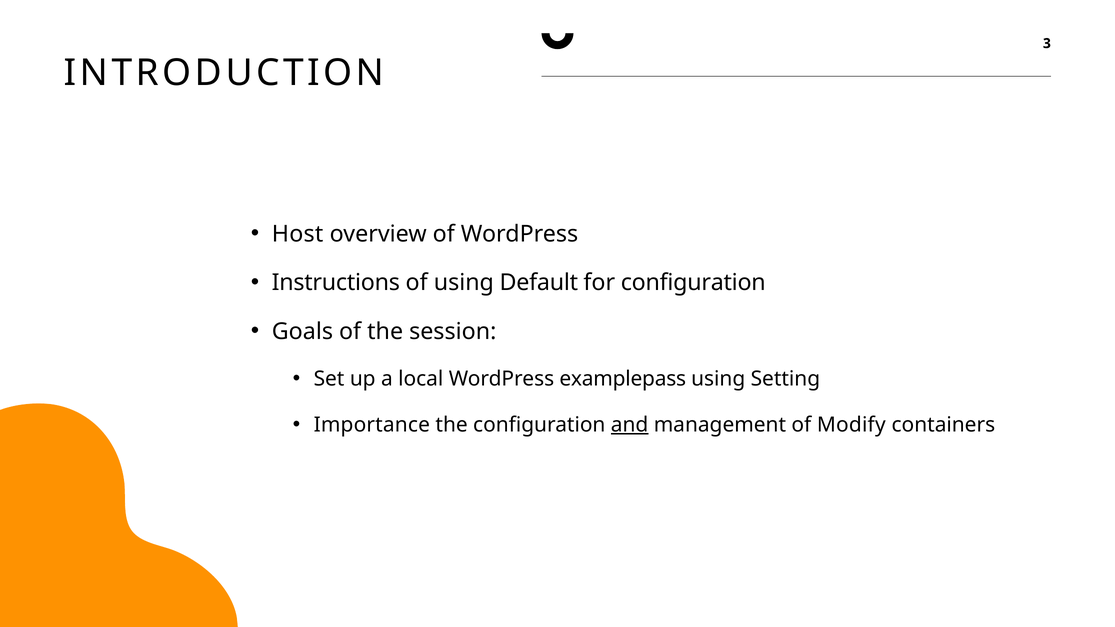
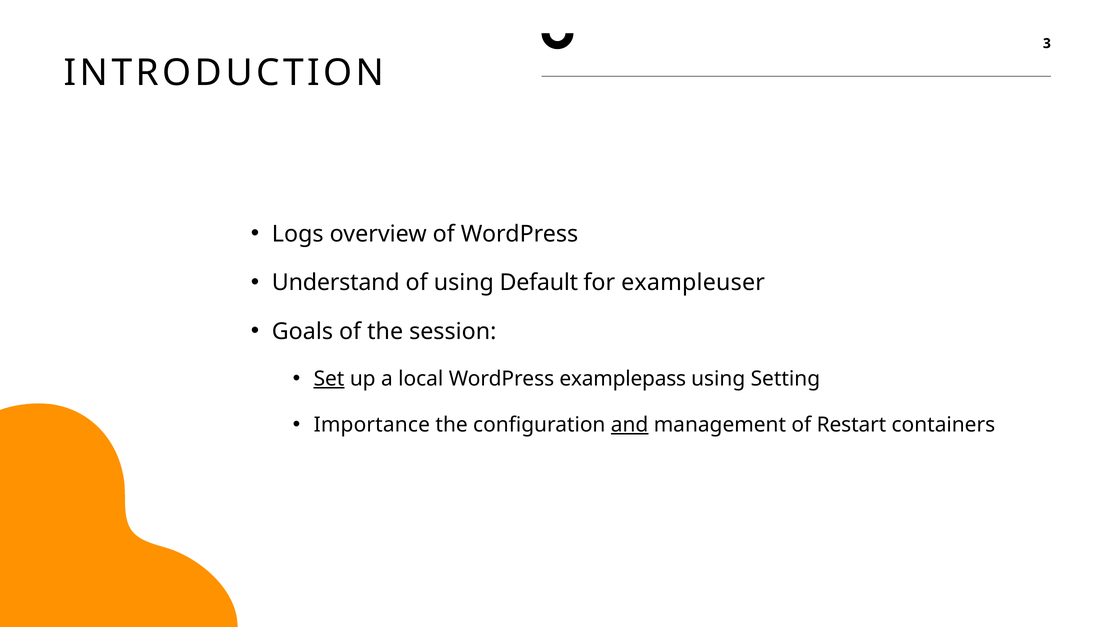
Host: Host -> Logs (298, 234)
Instructions: Instructions -> Understand (336, 283)
for configuration: configuration -> exampleuser (693, 283)
Set underline: none -> present (329, 379)
Modify: Modify -> Restart (851, 425)
